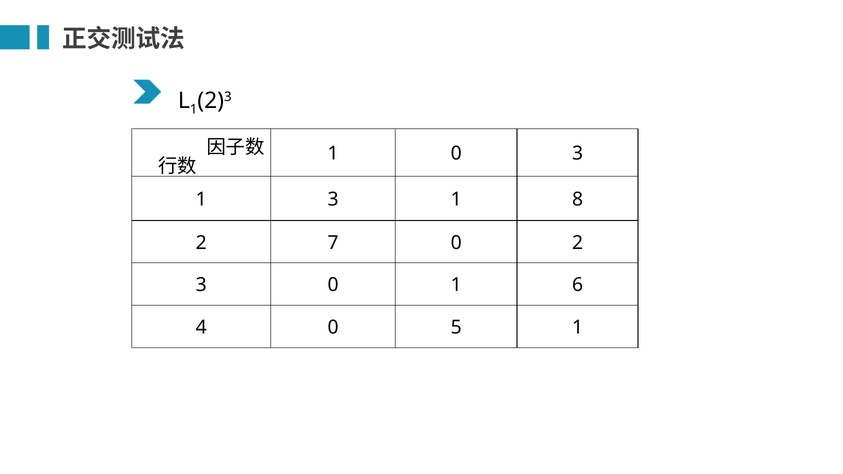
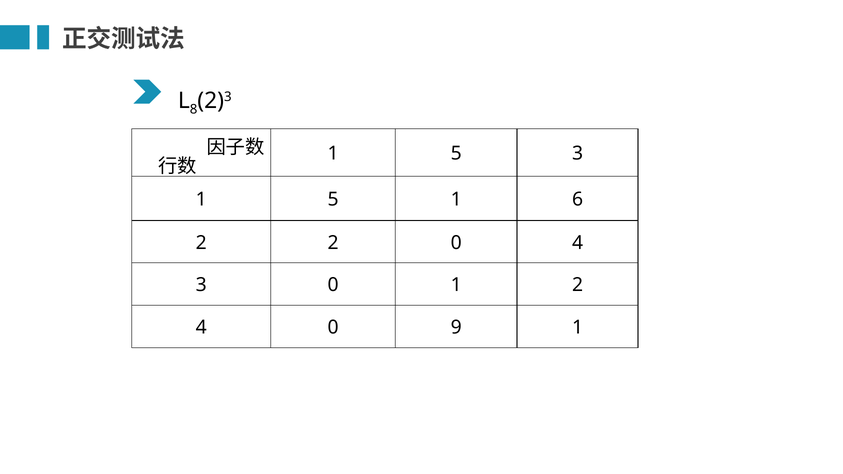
1: 1 -> 8 (194, 110)
0: 0 -> 5 (456, 154)
3: 3 -> 5 (333, 200)
8: 8 -> 6 (578, 200)
2 7: 7 -> 2 (333, 243)
0 2: 2 -> 4 (578, 243)
1 6: 6 -> 2 (578, 285)
5: 5 -> 9 (456, 328)
